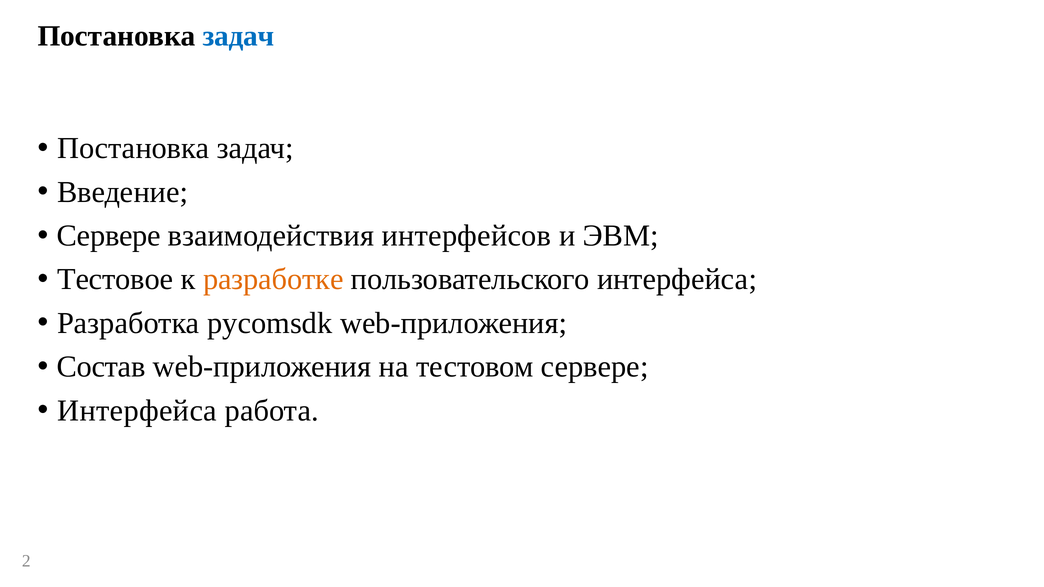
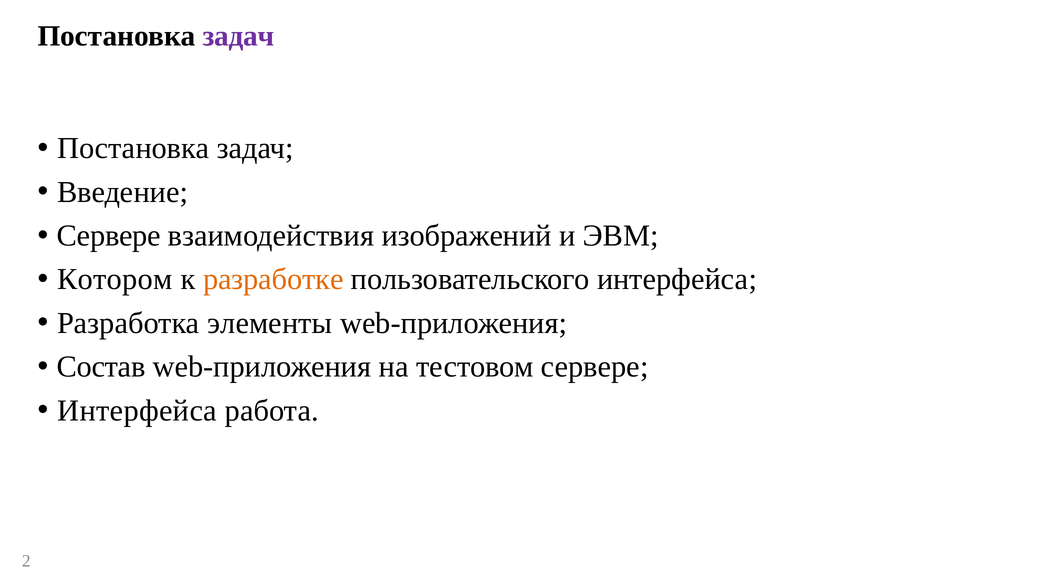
задач colour: blue -> purple (238, 36)
интерфейсов: интерфейсов -> изображений (467, 236)
Тестовое: Тестовое -> Котором (115, 280)
pycomsdk: pycomsdk -> элементы (270, 323)
